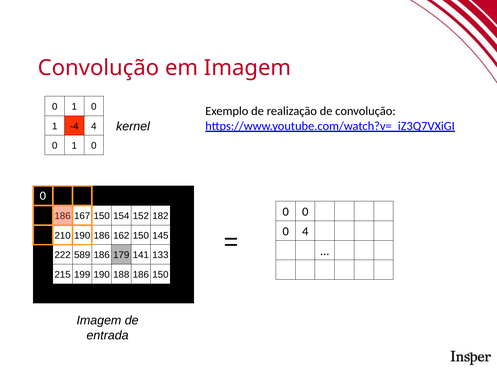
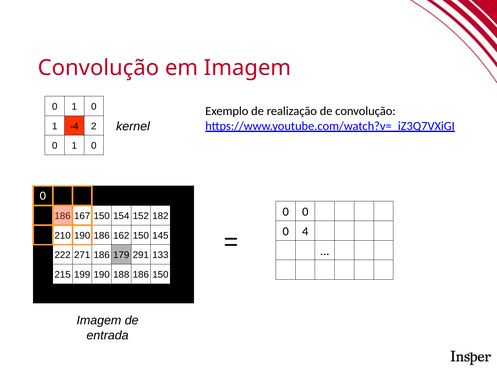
-4 4: 4 -> 2 (94, 126)
589: 589 -> 271 (82, 256)
141: 141 -> 291 (141, 256)
